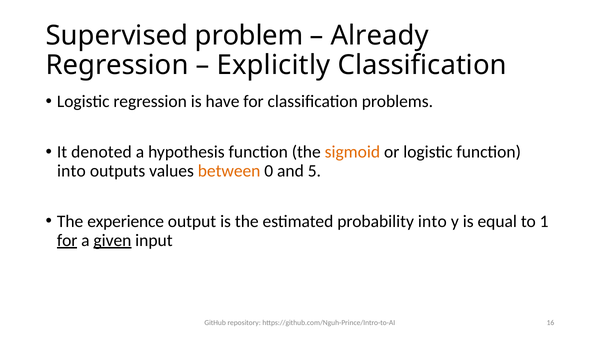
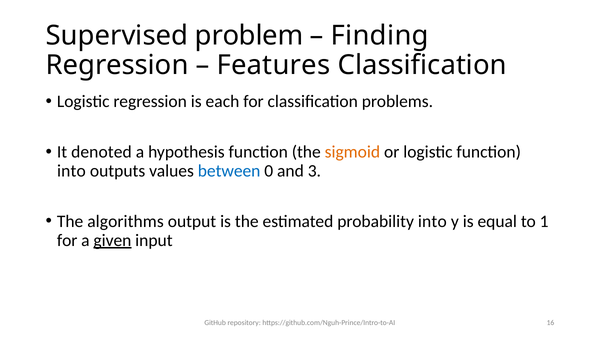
Already: Already -> Finding (380, 36)
Explicitly: Explicitly -> Features (273, 65)
have: have -> each (222, 101)
between colour: orange -> blue (229, 171)
5: 5 -> 3 (314, 171)
experience: experience -> algorithms (126, 221)
for underline: present -> none (67, 240)
